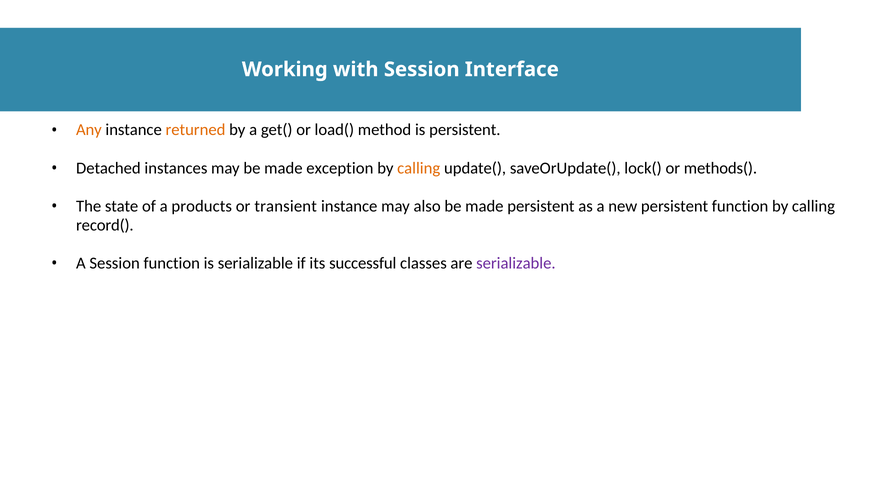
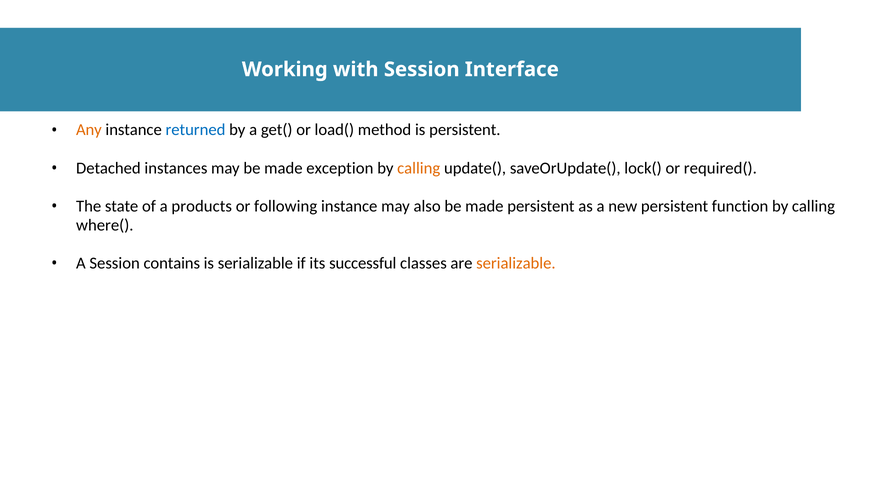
returned colour: orange -> blue (195, 130)
methods(: methods( -> required( (720, 168)
transient: transient -> following (286, 206)
record(: record( -> where( (105, 225)
Session function: function -> contains (172, 263)
serializable colour: purple -> orange (516, 263)
